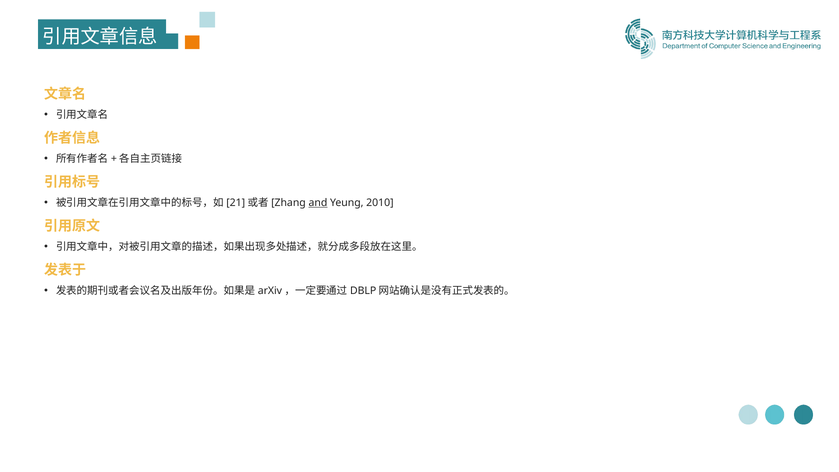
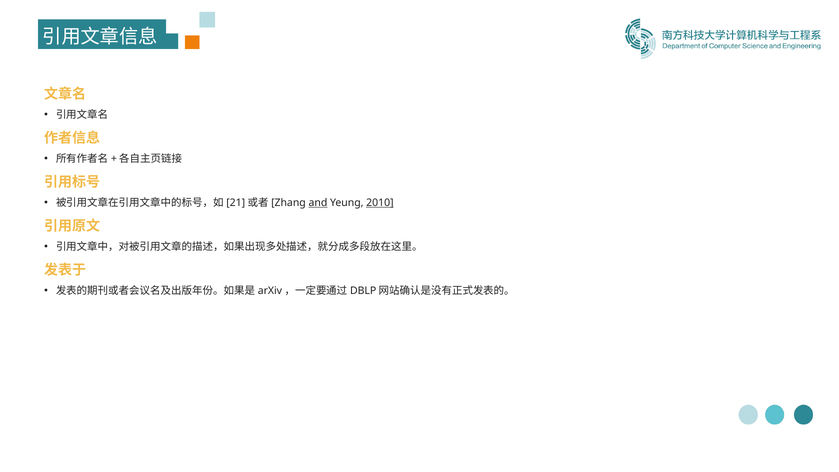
2010 underline: none -> present (380, 203)
